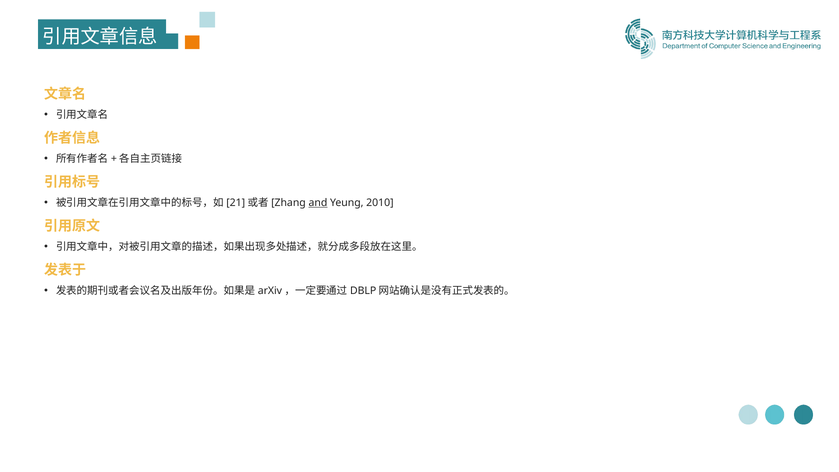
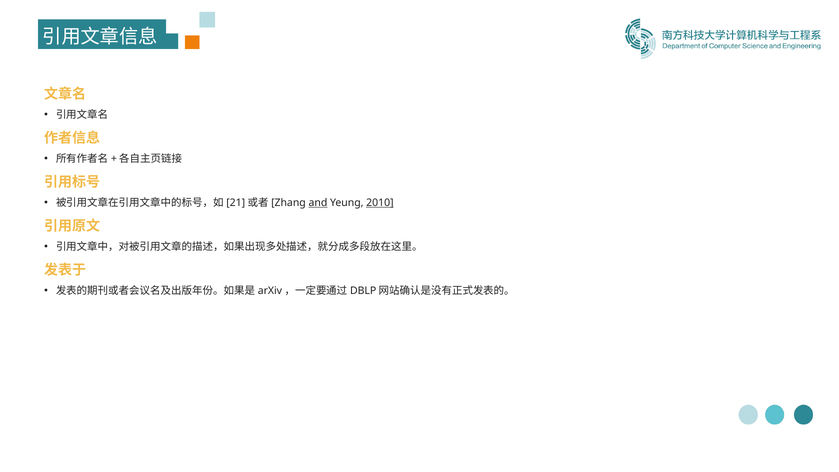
2010 underline: none -> present (380, 203)
